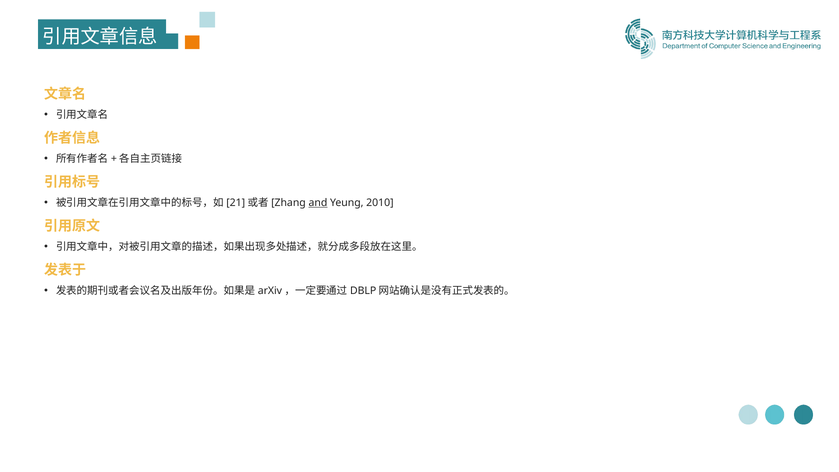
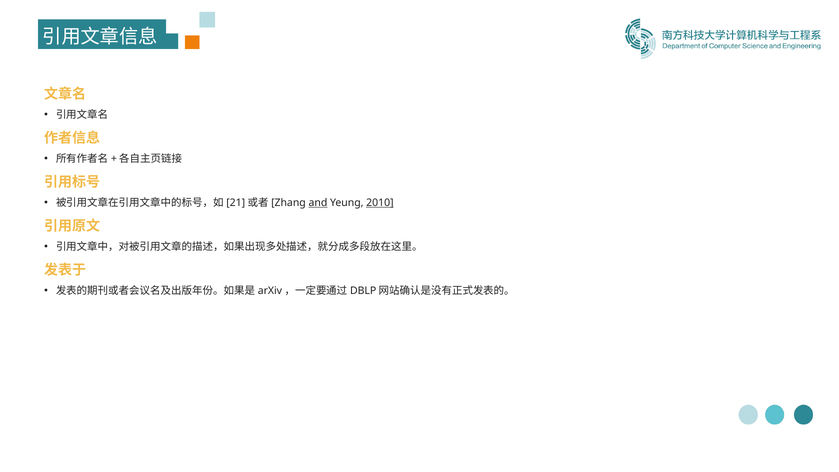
2010 underline: none -> present (380, 203)
